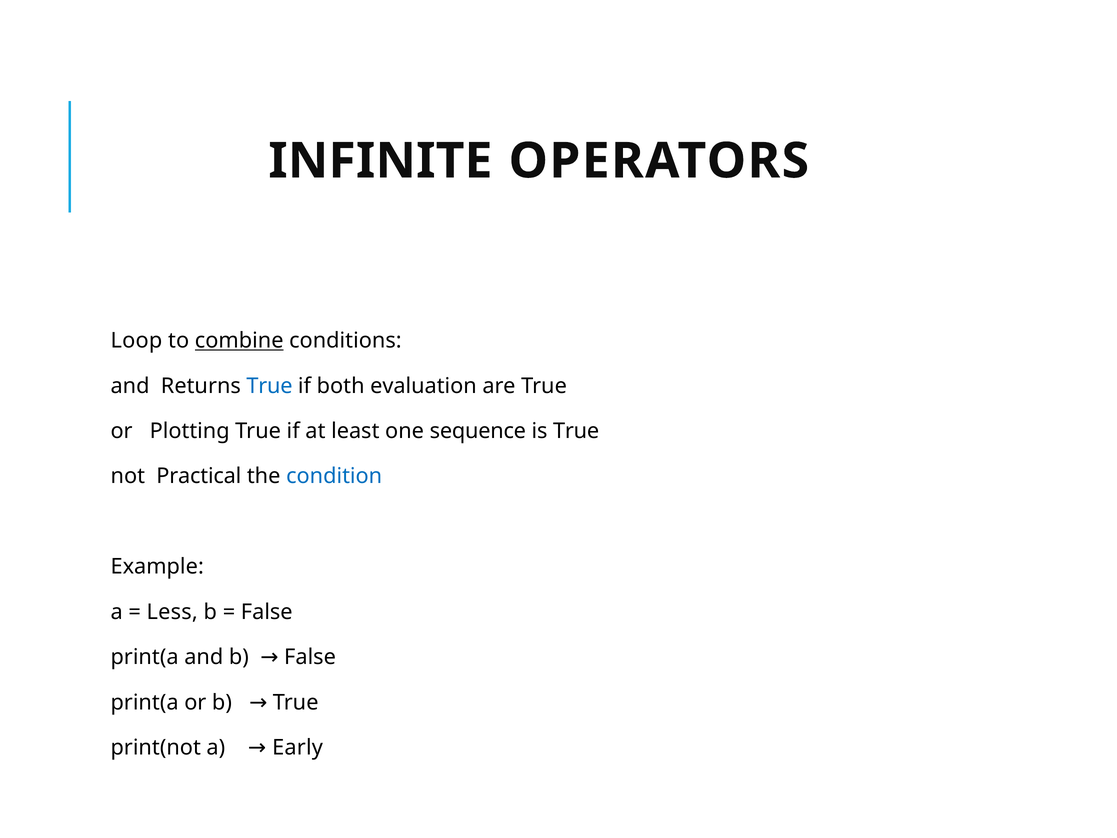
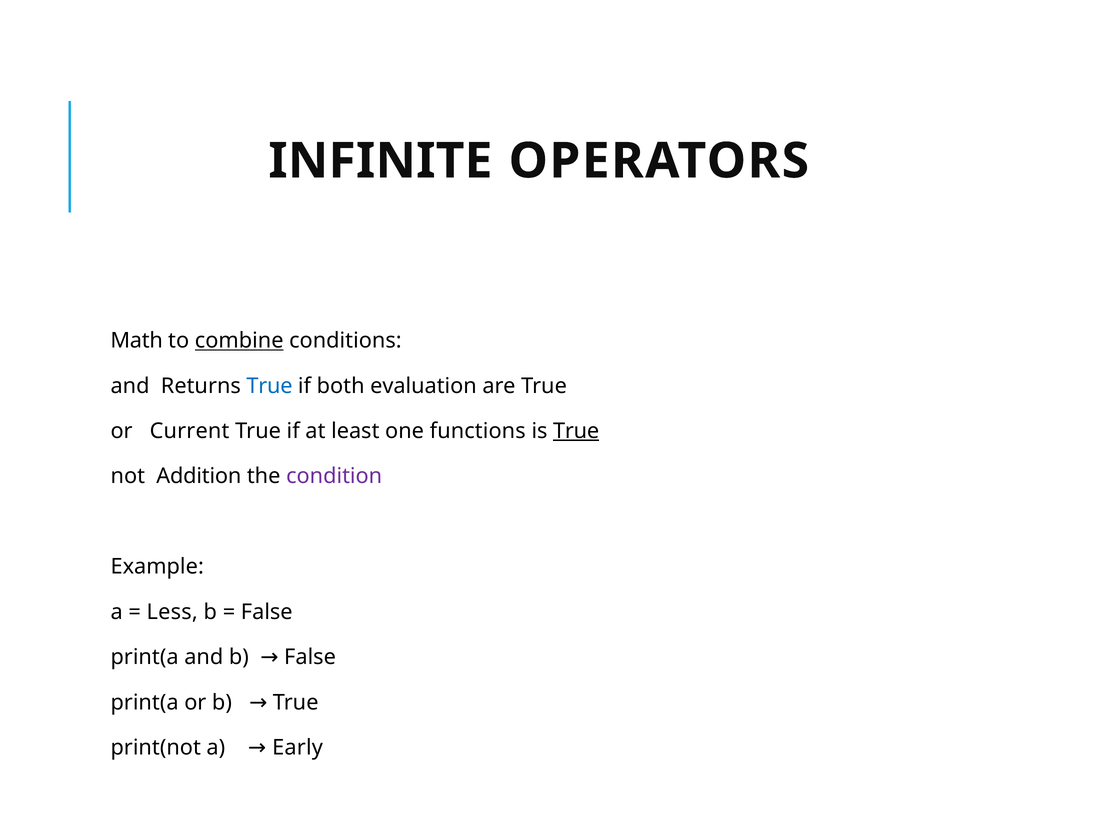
Loop: Loop -> Math (137, 341)
Plotting: Plotting -> Current (190, 431)
sequence: sequence -> functions (478, 431)
True underline: none -> present (576, 431)
Practical: Practical -> Addition (199, 476)
condition colour: blue -> purple (334, 476)
